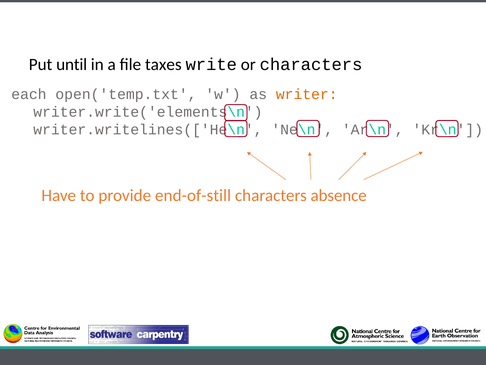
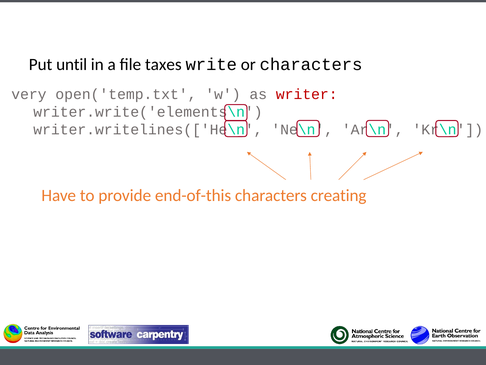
each: each -> very (29, 94)
writer colour: orange -> red (307, 94)
end-of-still: end-of-still -> end-of-this (193, 195)
absence: absence -> creating (339, 195)
